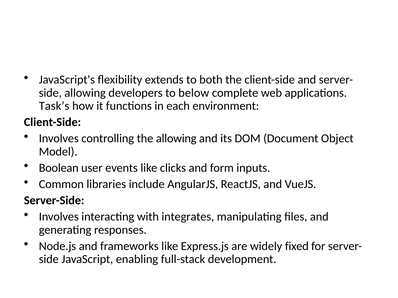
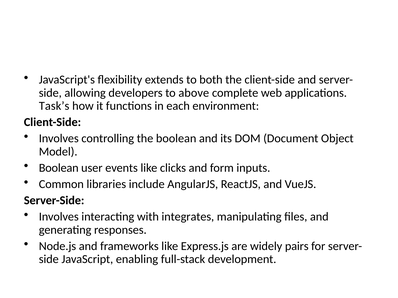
below: below -> above (194, 93)
the allowing: allowing -> boolean (176, 139)
fixed: fixed -> pairs (297, 246)
